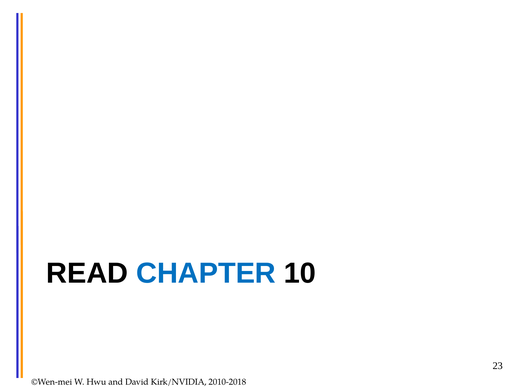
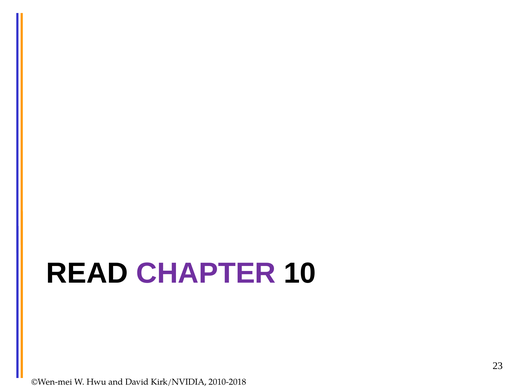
CHAPTER colour: blue -> purple (206, 273)
